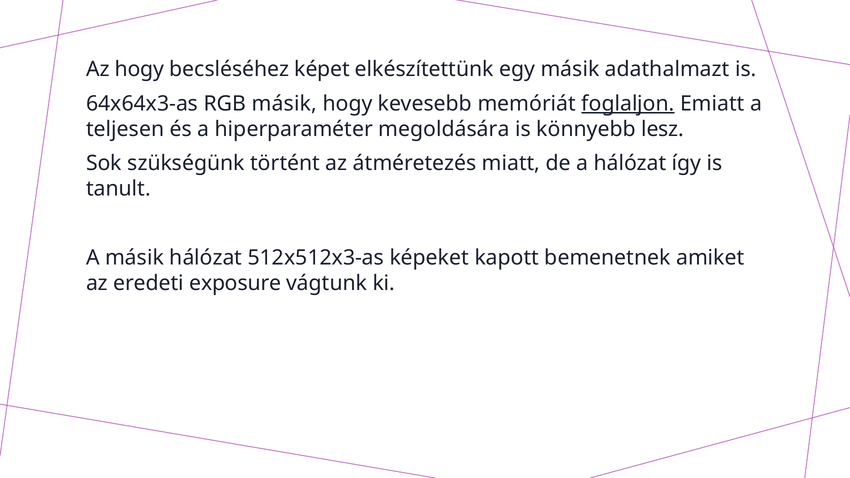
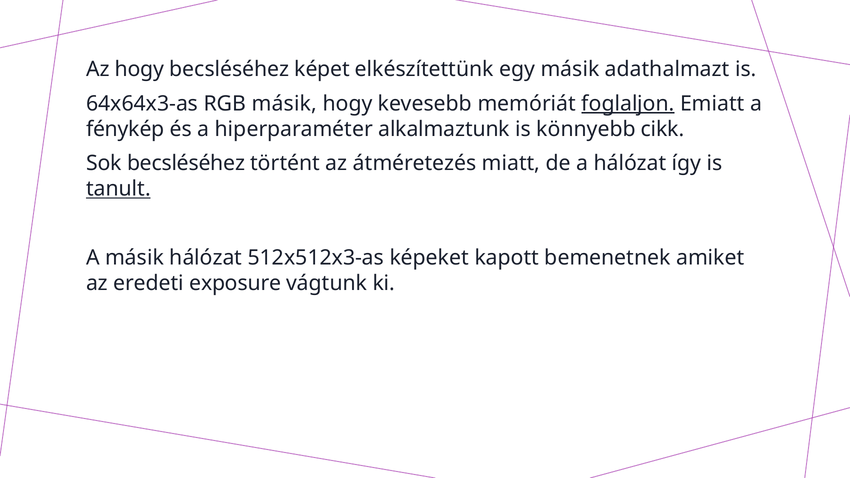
teljesen: teljesen -> fénykép (125, 129)
megoldására: megoldására -> alkalmaztunk (444, 129)
lesz: lesz -> cikk (663, 129)
Sok szükségünk: szükségünk -> becsléséhez (186, 163)
tanult underline: none -> present (118, 189)
